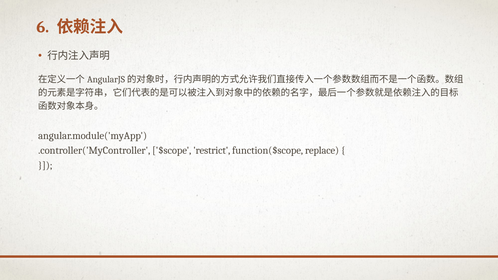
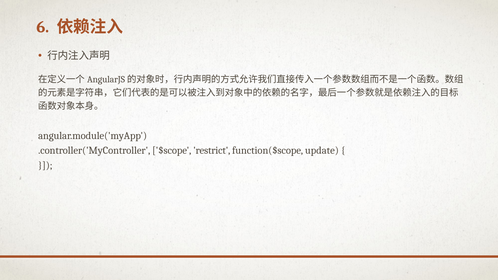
replace: replace -> update (322, 151)
